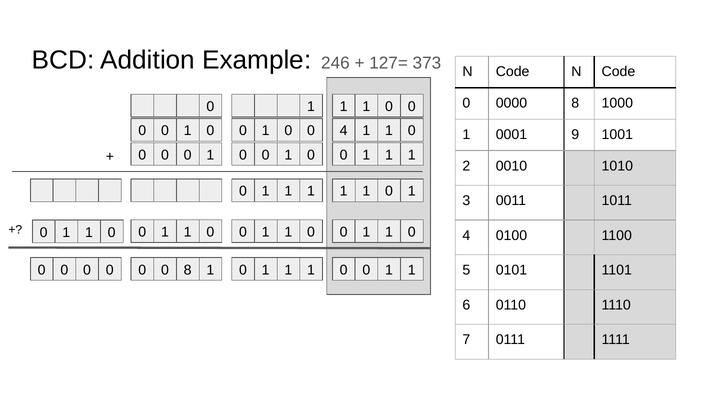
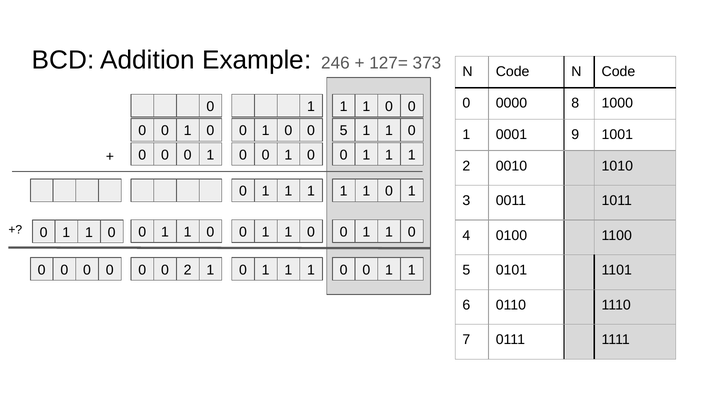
0 4: 4 -> 5 (344, 131)
0 8: 8 -> 2 (188, 270)
